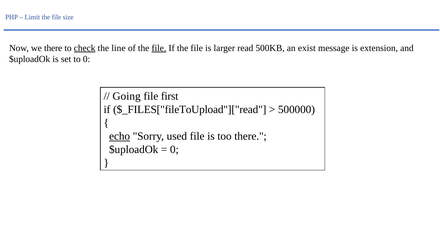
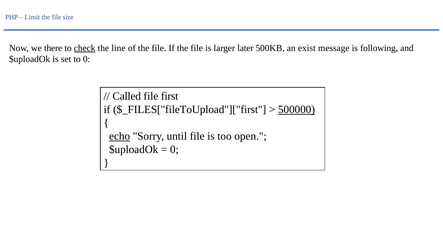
file underline: present -> none (159, 48)
read: read -> later (245, 48)
extension: extension -> following (379, 48)
Going: Going -> Called (127, 96)
$_FILES["fileToUpload"]["read: $_FILES["fileToUpload"]["read -> $_FILES["fileToUpload"]["first (190, 110)
500000 underline: none -> present (296, 110)
used: used -> until (177, 136)
too there: there -> open (250, 136)
